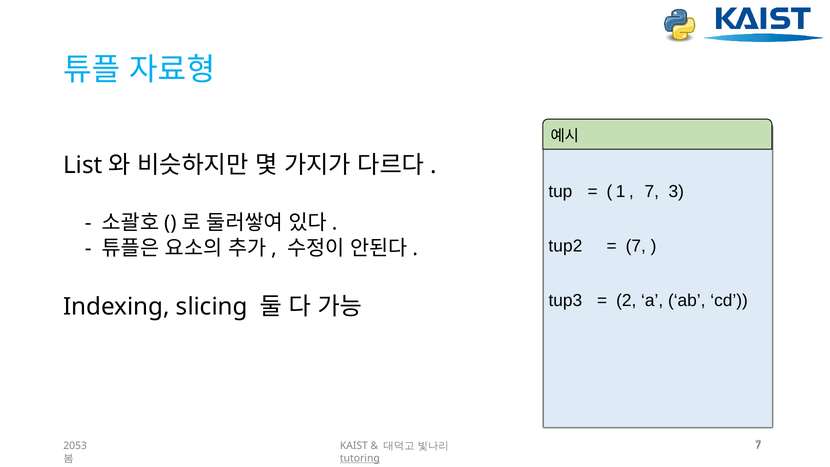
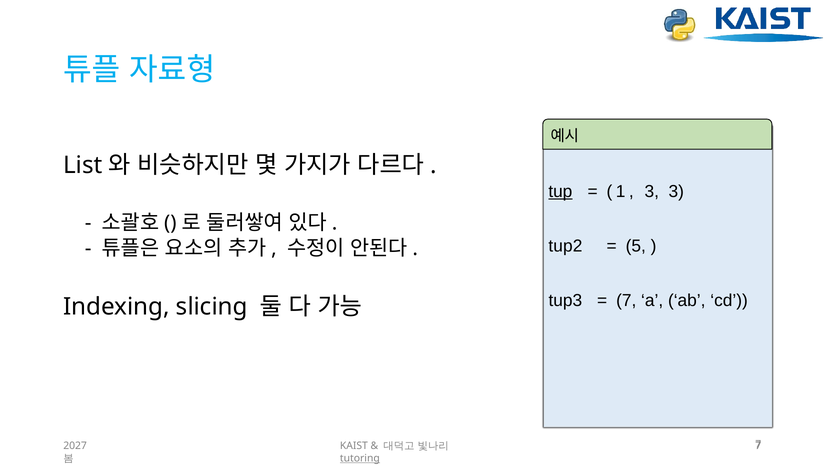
tup underline: none -> present (560, 191)
1 7: 7 -> 3 (652, 191)
7: 7 -> 5 (636, 246)
2: 2 -> 7 (626, 301)
2053: 2053 -> 2027 (75, 446)
